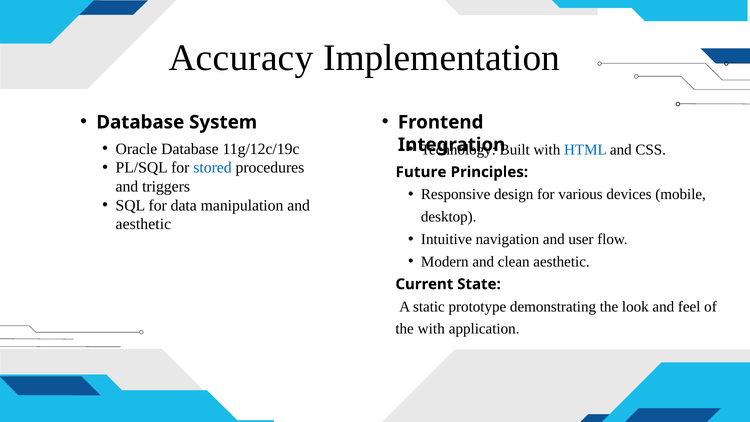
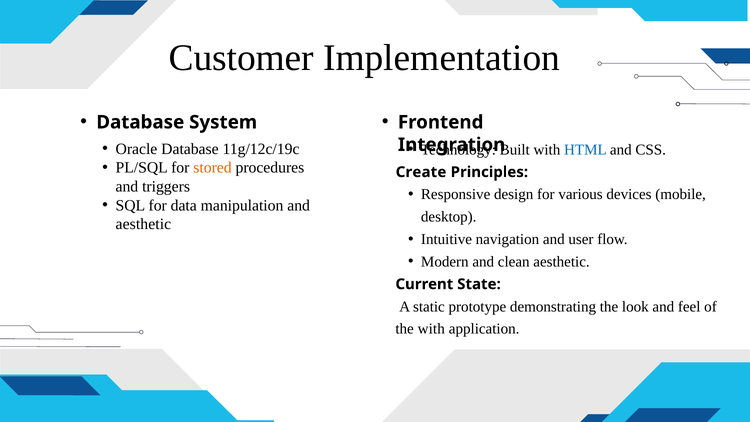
Accuracy: Accuracy -> Customer (241, 58)
stored colour: blue -> orange (213, 168)
Future: Future -> Create (421, 172)
